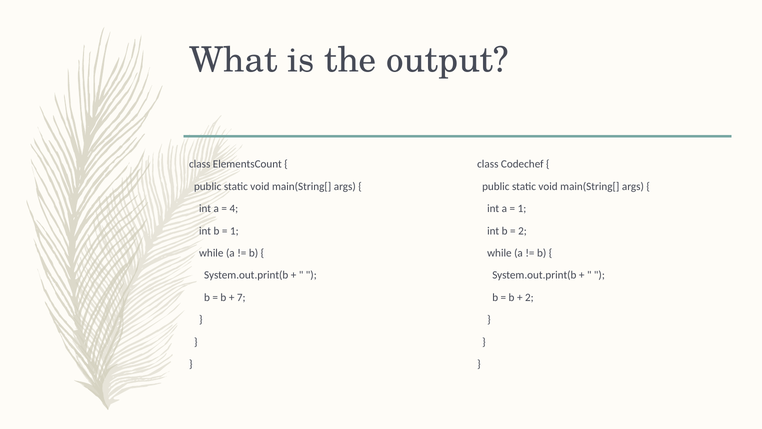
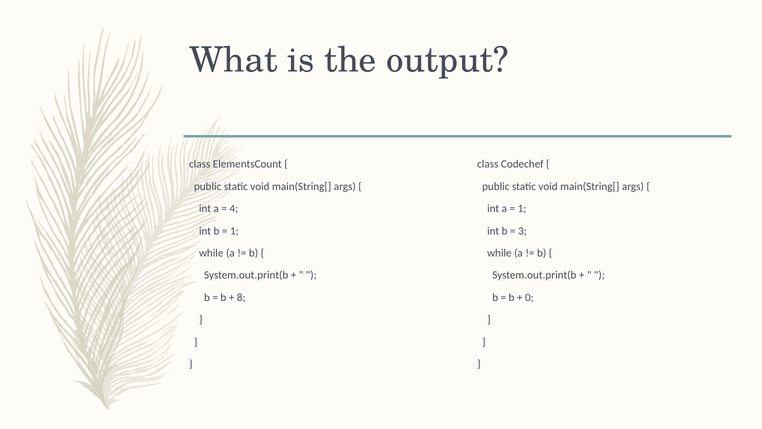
2: 2 -> 3 (522, 231)
7: 7 -> 8 (241, 297)
2: 2 -> 0 (529, 297)
